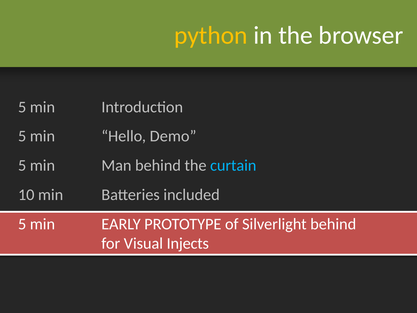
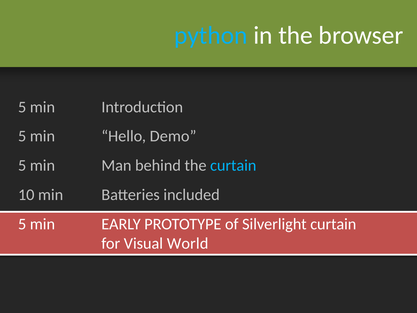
python colour: yellow -> light blue (211, 35)
Silverlight behind: behind -> curtain (333, 224)
Injects: Injects -> World (188, 243)
